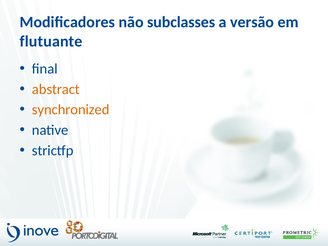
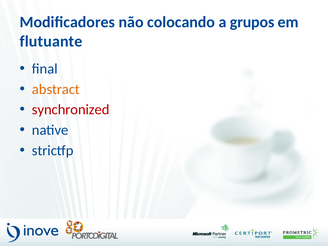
subclasses: subclasses -> colocando (181, 22)
versão: versão -> grupos (252, 22)
synchronized colour: orange -> red (71, 110)
